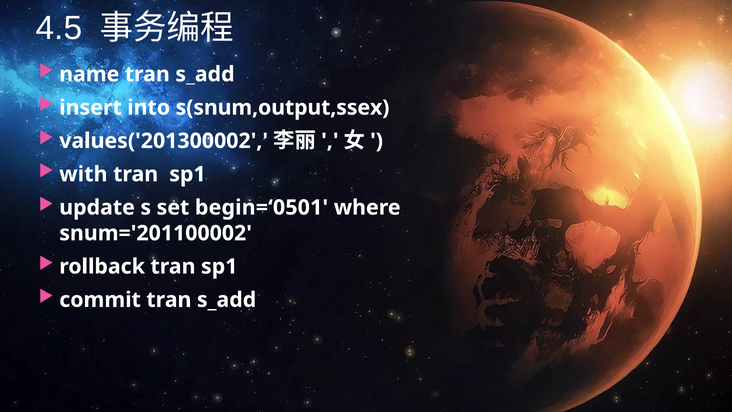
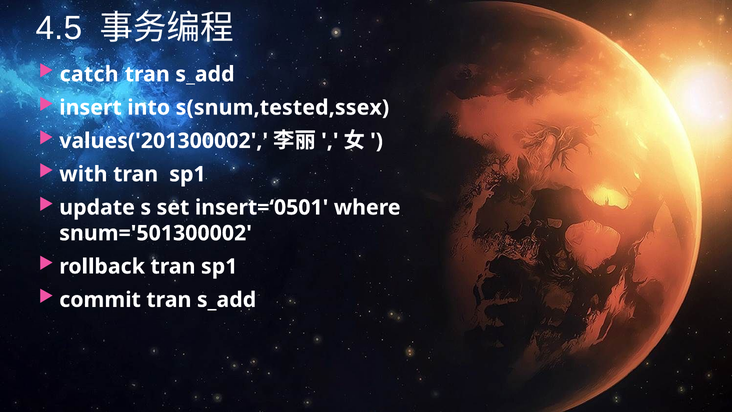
name: name -> catch (89, 74)
s(snum,output,ssex: s(snum,output,ssex -> s(snum,tested,ssex (282, 108)
begin=‘0501: begin=‘0501 -> insert=‘0501 (262, 207)
snum='201100002: snum='201100002 -> snum='501300002 (156, 233)
